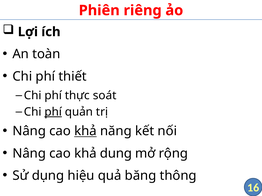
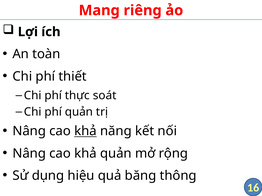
Phiên: Phiên -> Mang (99, 10)
phí underline: present -> none (53, 112)
khả dung: dung -> quản (116, 154)
